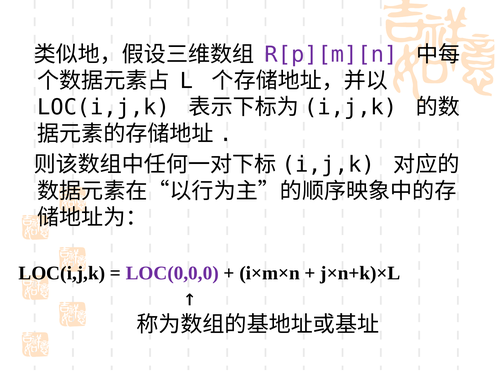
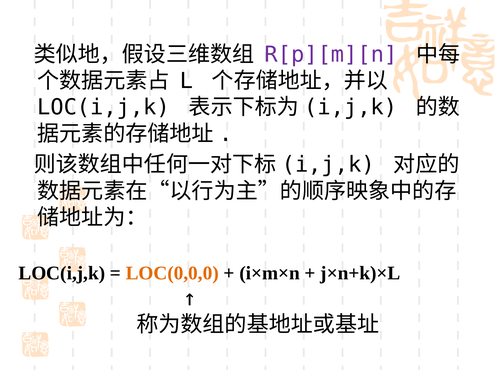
LOC(0,0,0 colour: purple -> orange (172, 273)
